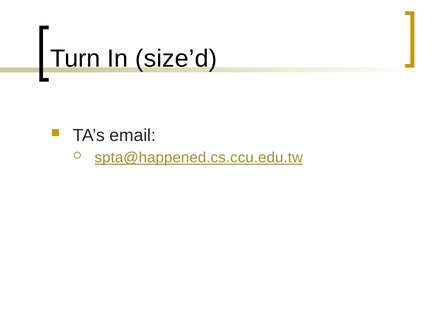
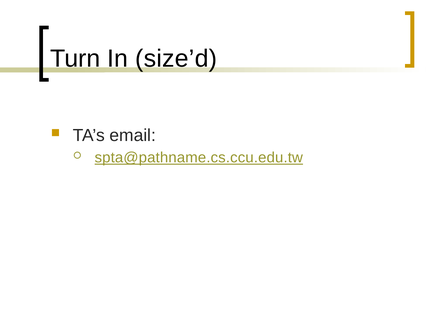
spta@happened.cs.ccu.edu.tw: spta@happened.cs.ccu.edu.tw -> spta@pathname.cs.ccu.edu.tw (199, 158)
